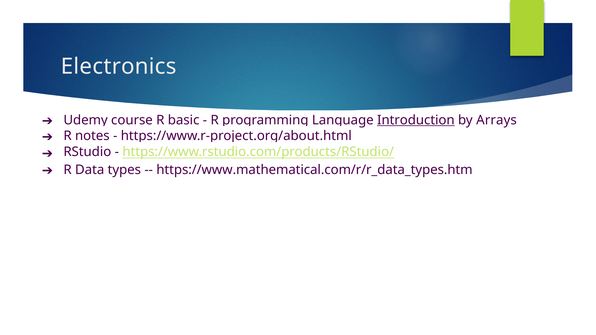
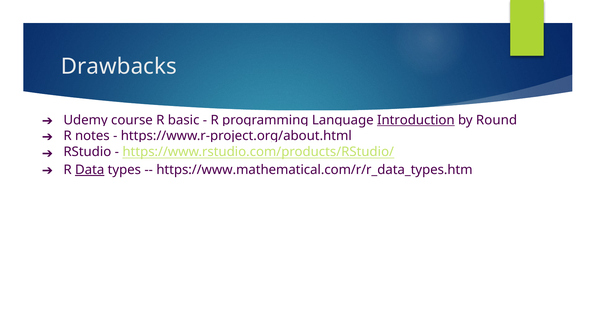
Electronics: Electronics -> Drawbacks (119, 66)
Arrays: Arrays -> Round (497, 120)
Data underline: none -> present (90, 170)
